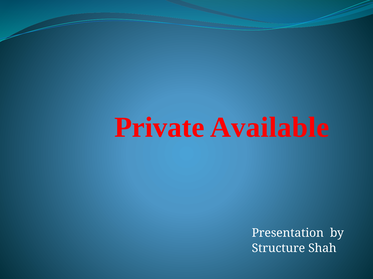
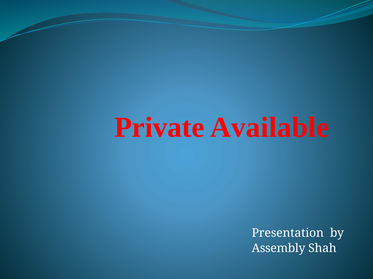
Structure: Structure -> Assembly (279, 249)
